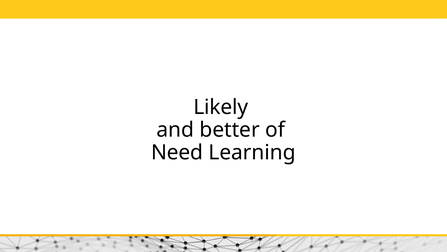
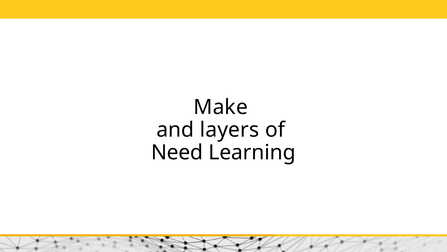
Likely: Likely -> Make (221, 107)
better: better -> layers (229, 130)
